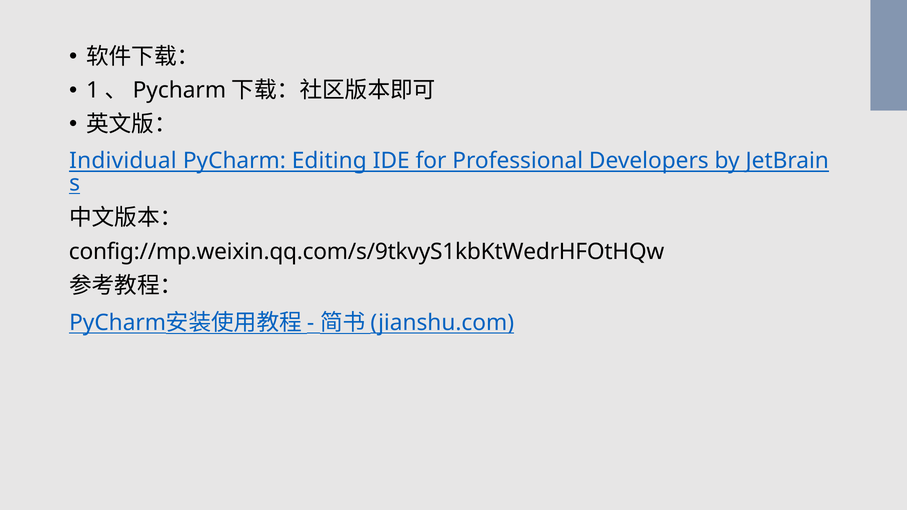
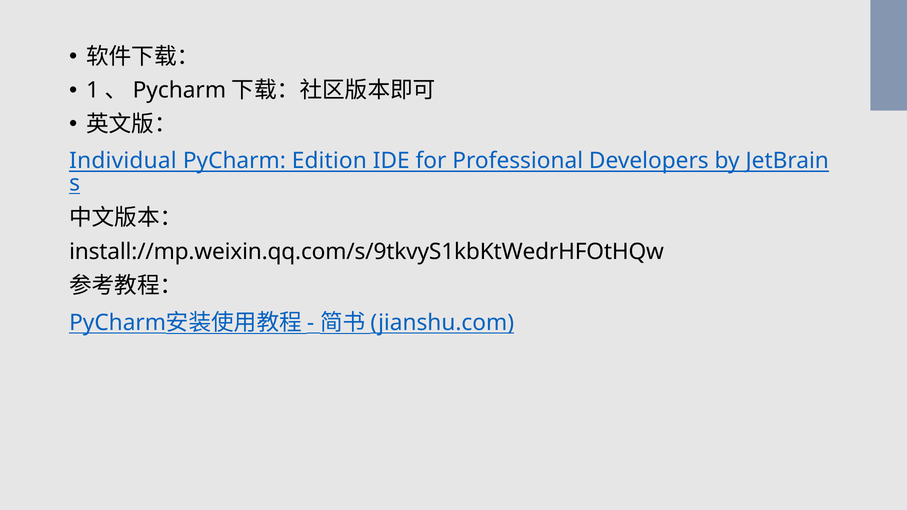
Editing: Editing -> Edition (329, 161)
config://mp.weixin.qq.com/s/9tkvyS1kbKtWedrHFOtHQw: config://mp.weixin.qq.com/s/9tkvyS1kbKtWedrHFOtHQw -> install://mp.weixin.qq.com/s/9tkvyS1kbKtWedrHFOtHQw (367, 252)
